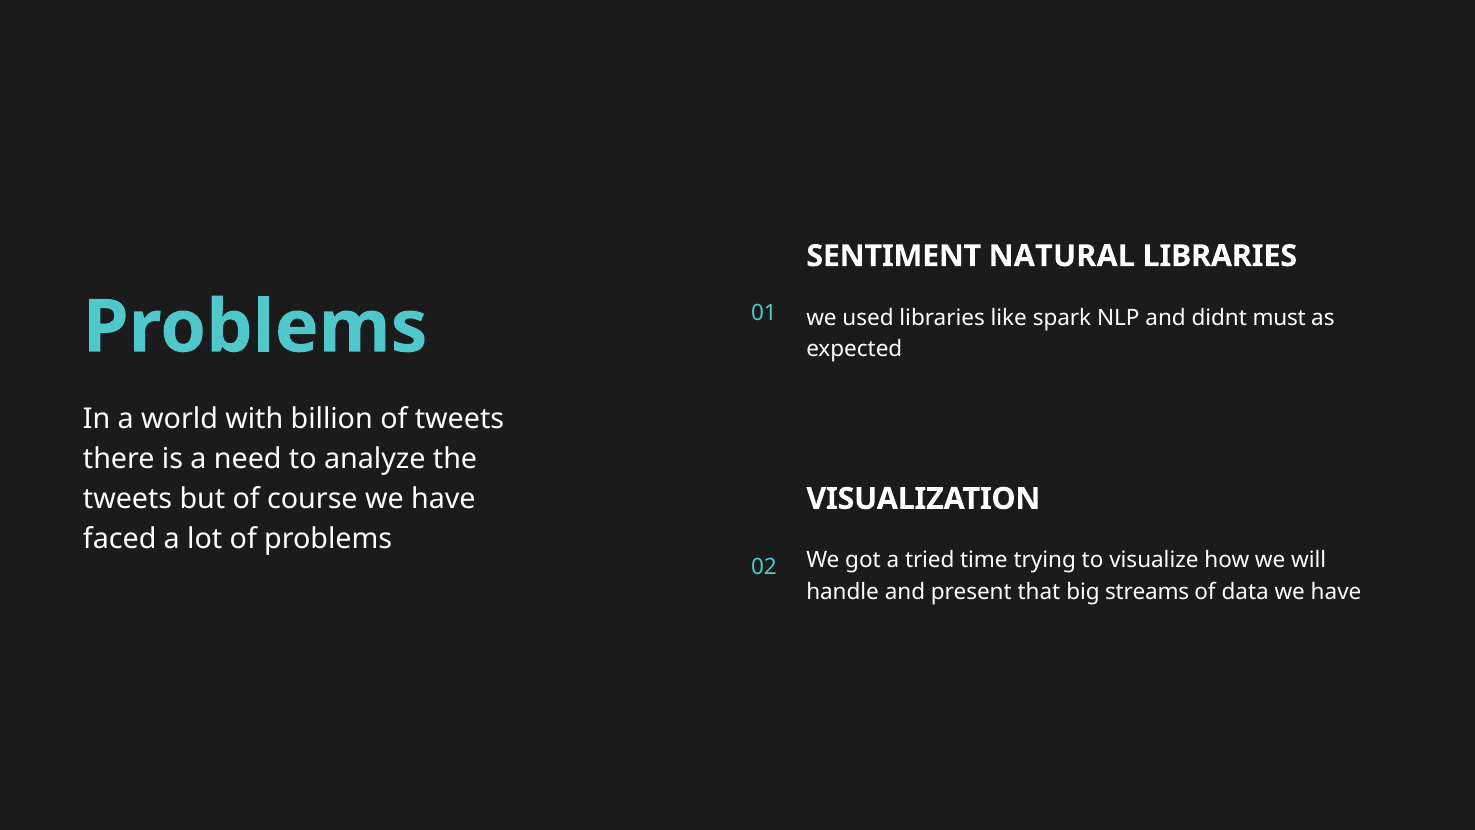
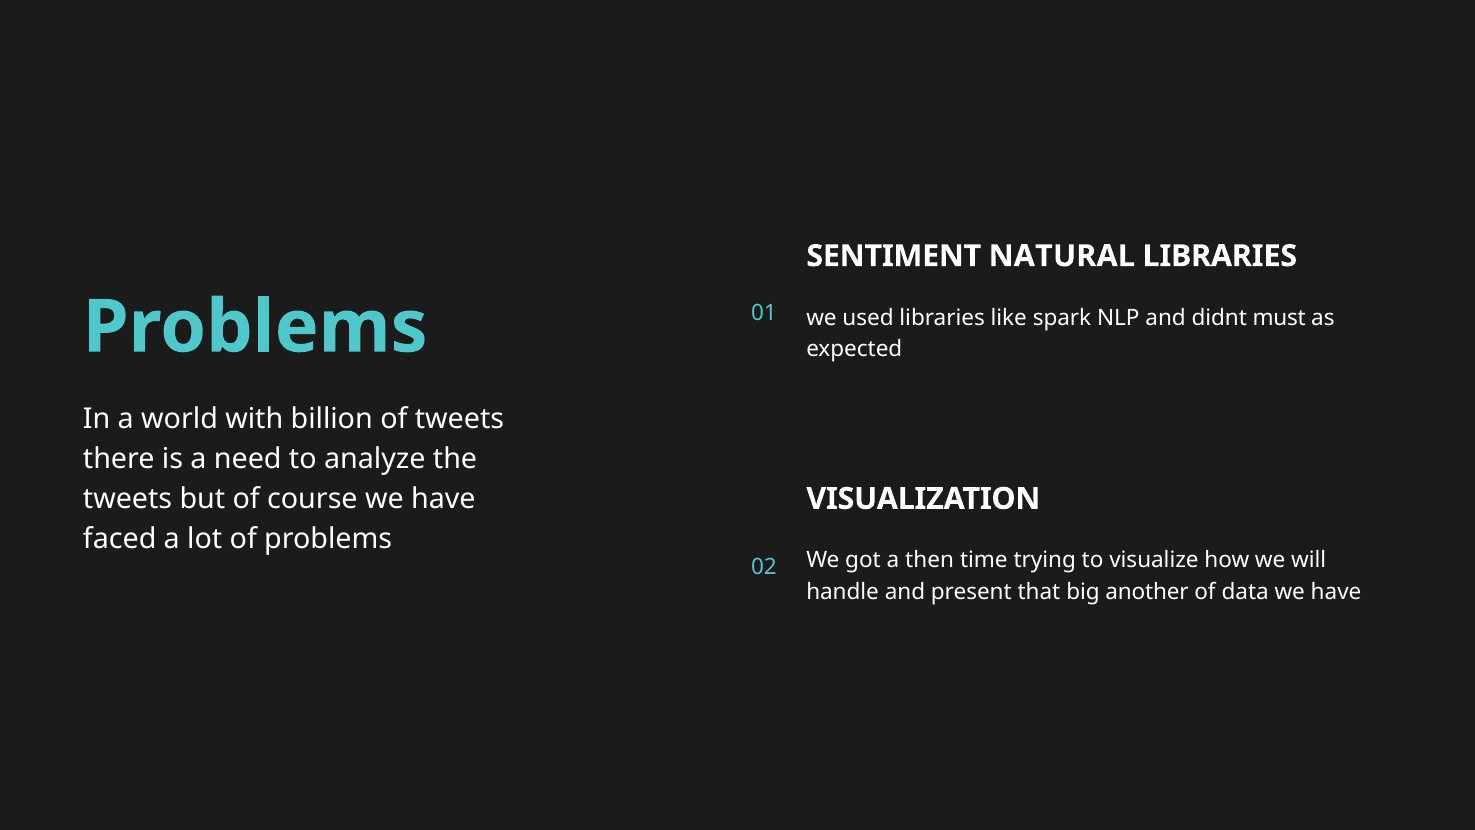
tried: tried -> then (930, 560)
streams: streams -> another (1147, 592)
